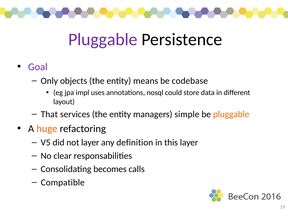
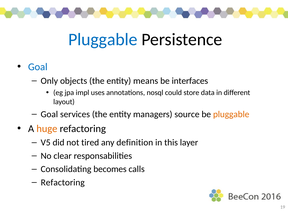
Pluggable colour: purple -> blue (103, 39)
Goal colour: purple -> blue (38, 67)
codebase: codebase -> interfaces (190, 81)
That: That -> Goal (49, 114)
simple: simple -> source (187, 114)
not layer: layer -> tired (90, 143)
Compatible: Compatible -> Refactoring (63, 182)
